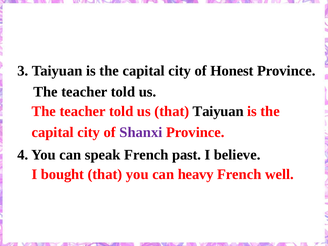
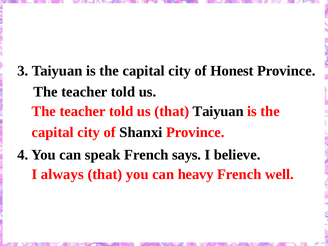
Shanxi colour: purple -> black (141, 132)
past: past -> says (187, 155)
bought: bought -> always (62, 174)
